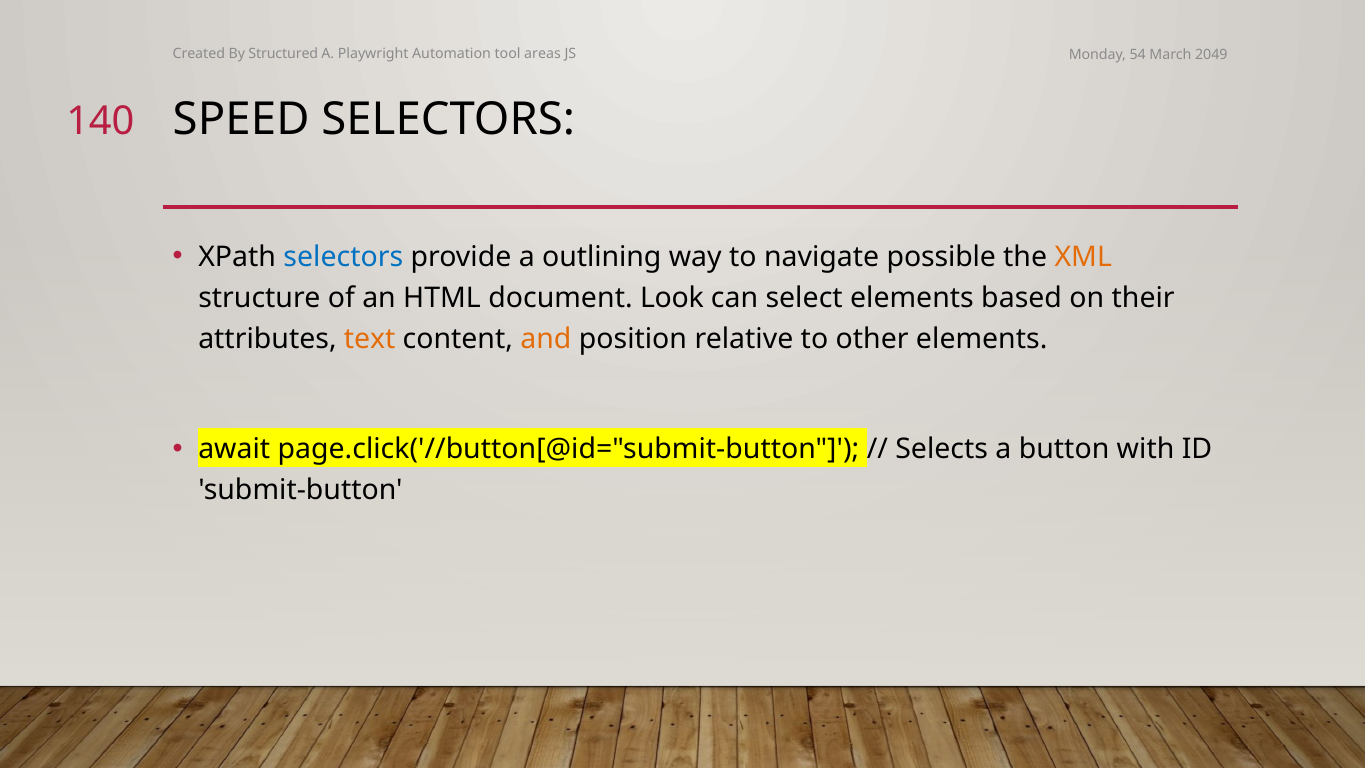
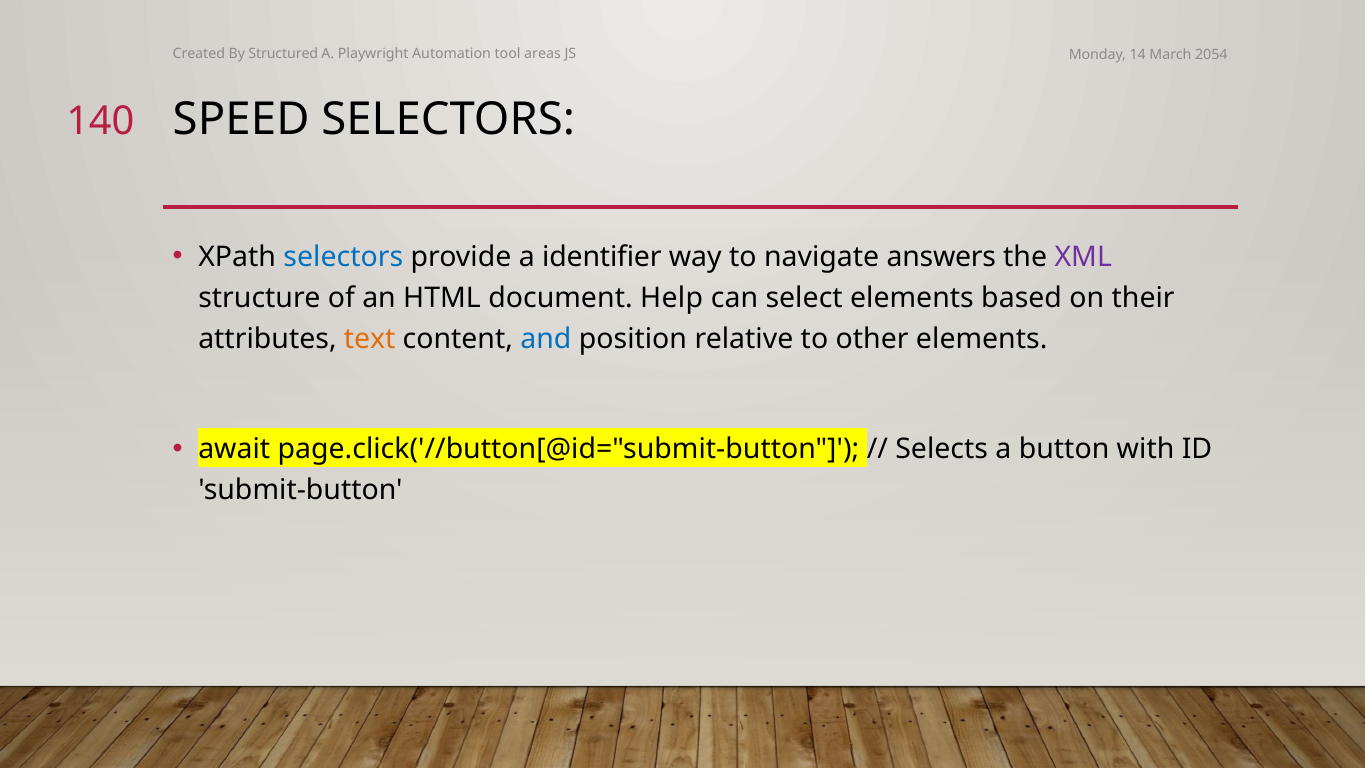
54: 54 -> 14 (1138, 55)
2049: 2049 -> 2054 (1211, 55)
outlining: outlining -> identifier (602, 257)
possible: possible -> answers (941, 257)
XML colour: orange -> purple (1083, 257)
Look: Look -> Help (672, 298)
and colour: orange -> blue (546, 339)
